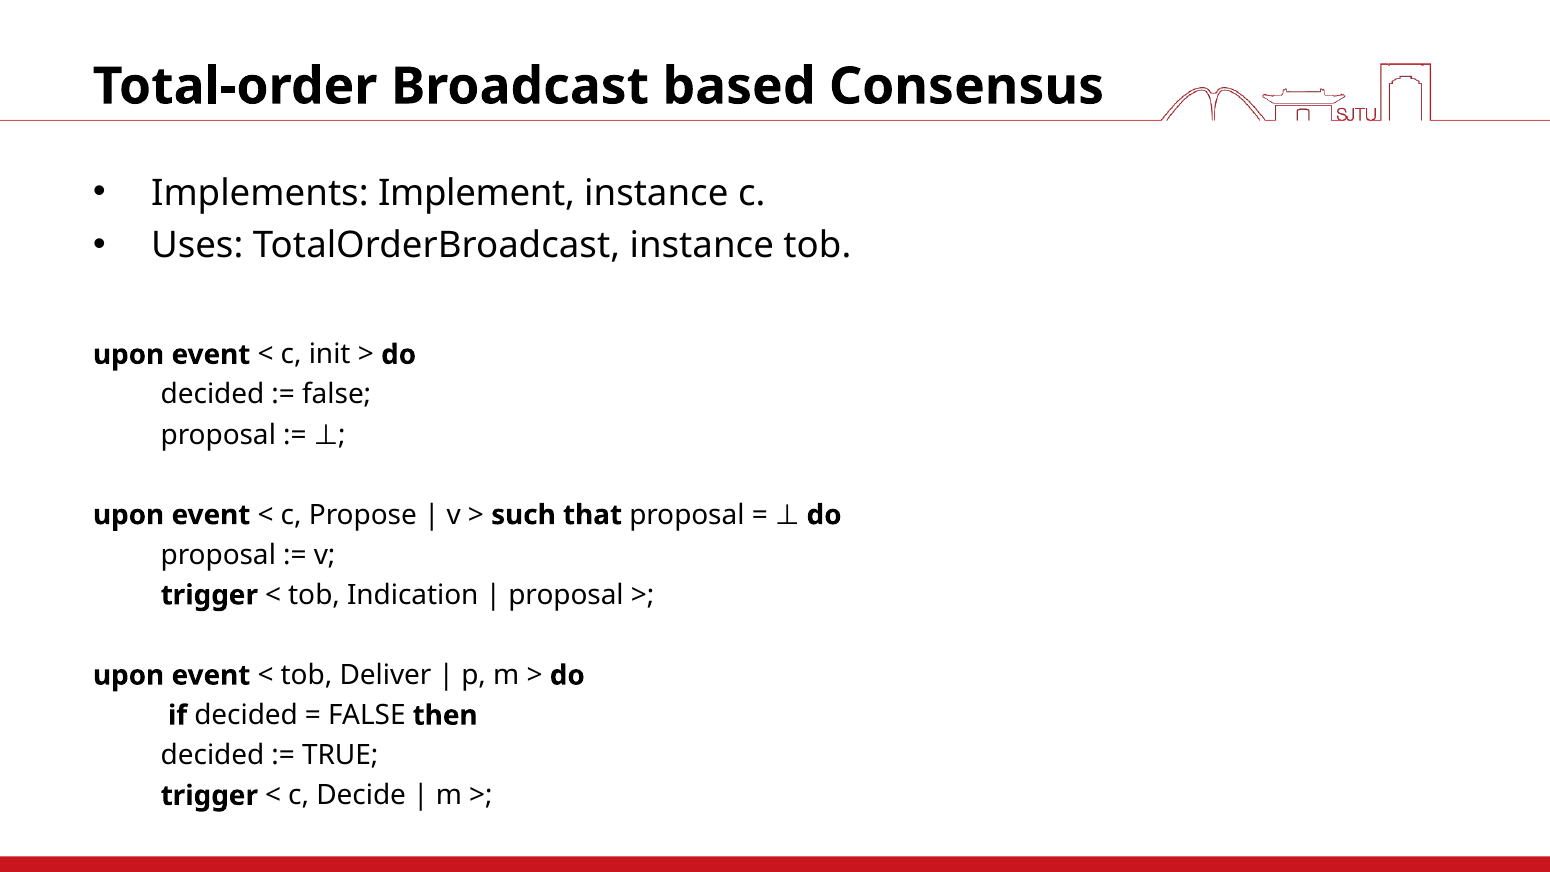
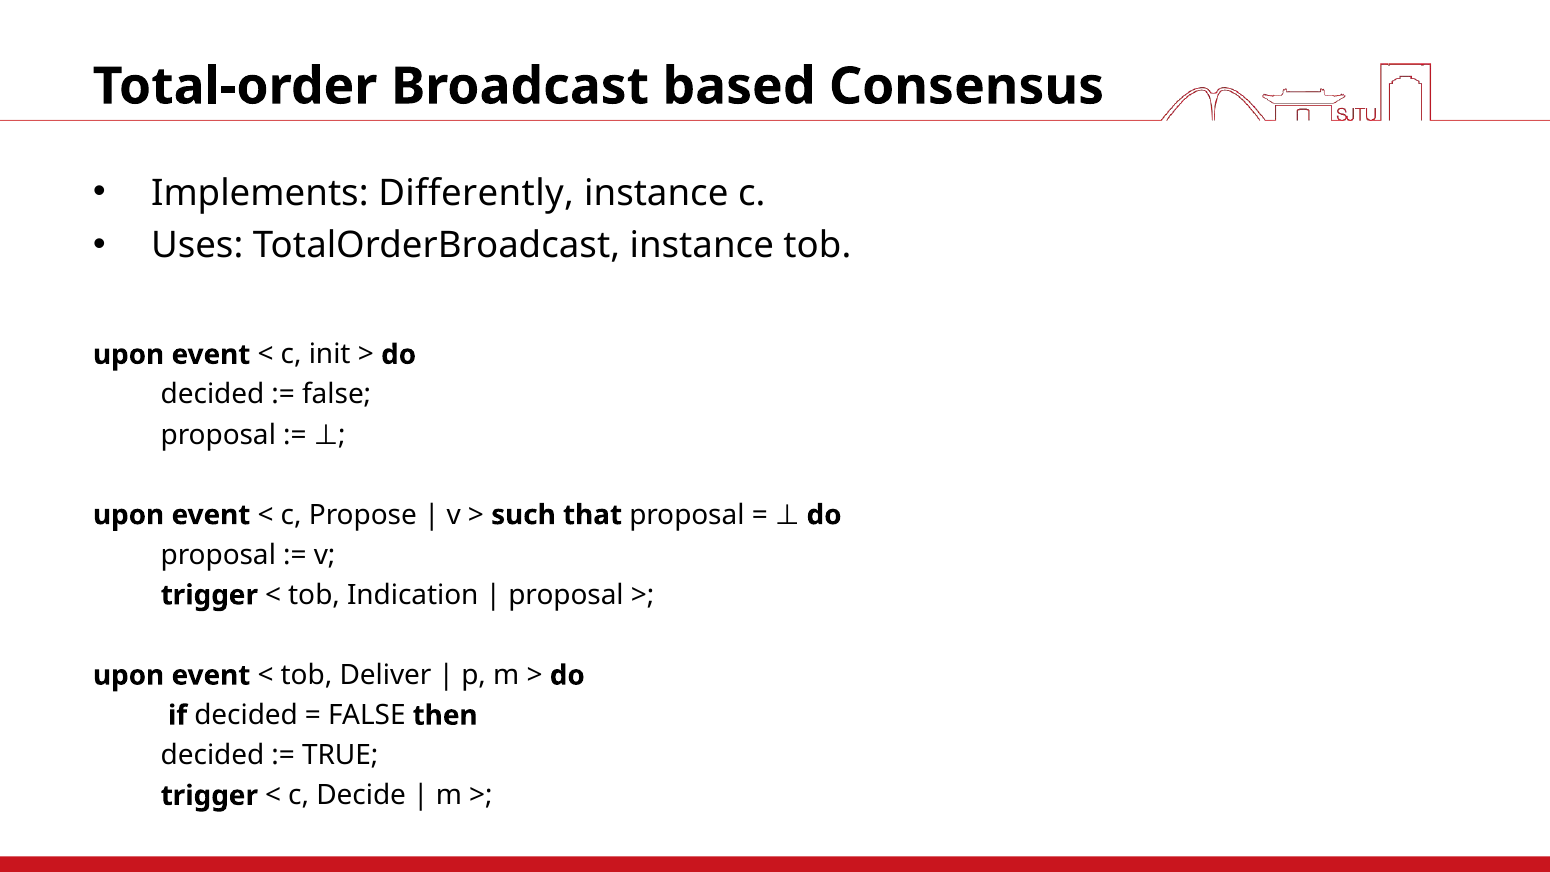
Implement: Implement -> Differently (476, 193)
